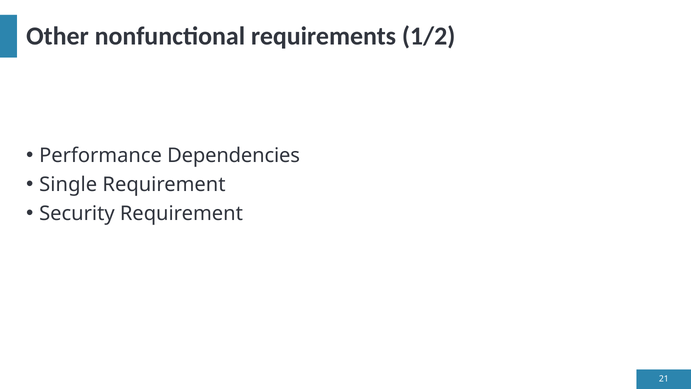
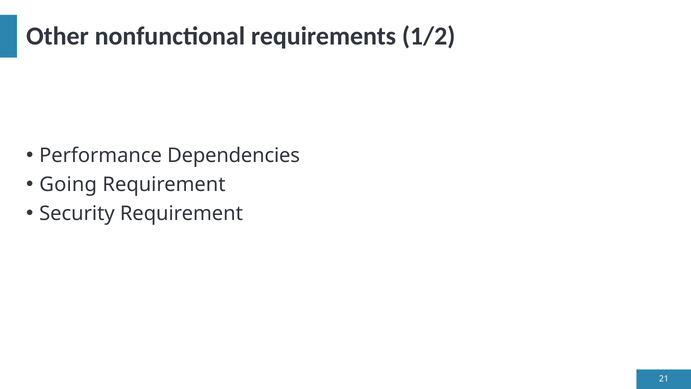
Single: Single -> Going (68, 184)
